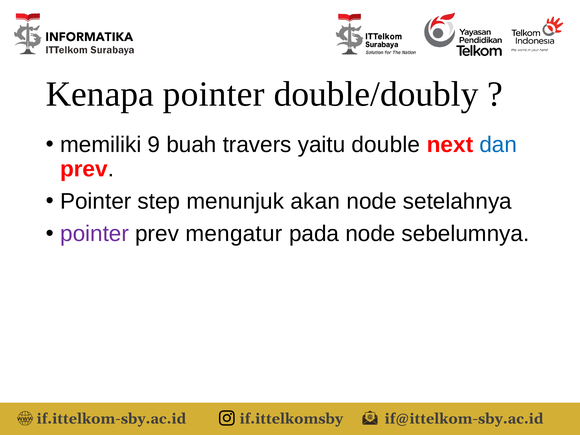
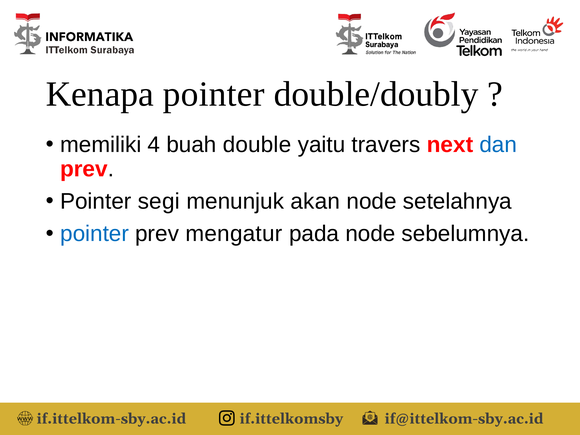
9: 9 -> 4 (154, 145)
travers: travers -> double (257, 145)
double: double -> travers (386, 145)
step: step -> segi (159, 201)
pointer colour: purple -> blue (95, 234)
